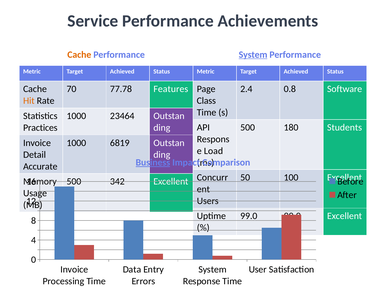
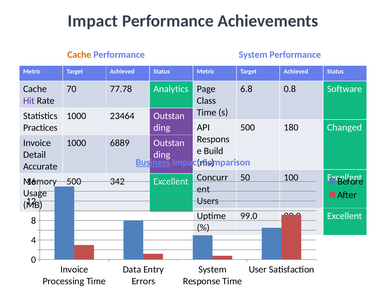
Service: Service -> Impact (93, 21)
System underline: present -> none (253, 55)
Features: Features -> Analytics (171, 89)
2.4: 2.4 -> 6.8 (246, 89)
Hit colour: orange -> purple (29, 101)
Students: Students -> Changed (345, 128)
6819: 6819 -> 6889 (120, 143)
Load: Load -> Build (214, 151)
